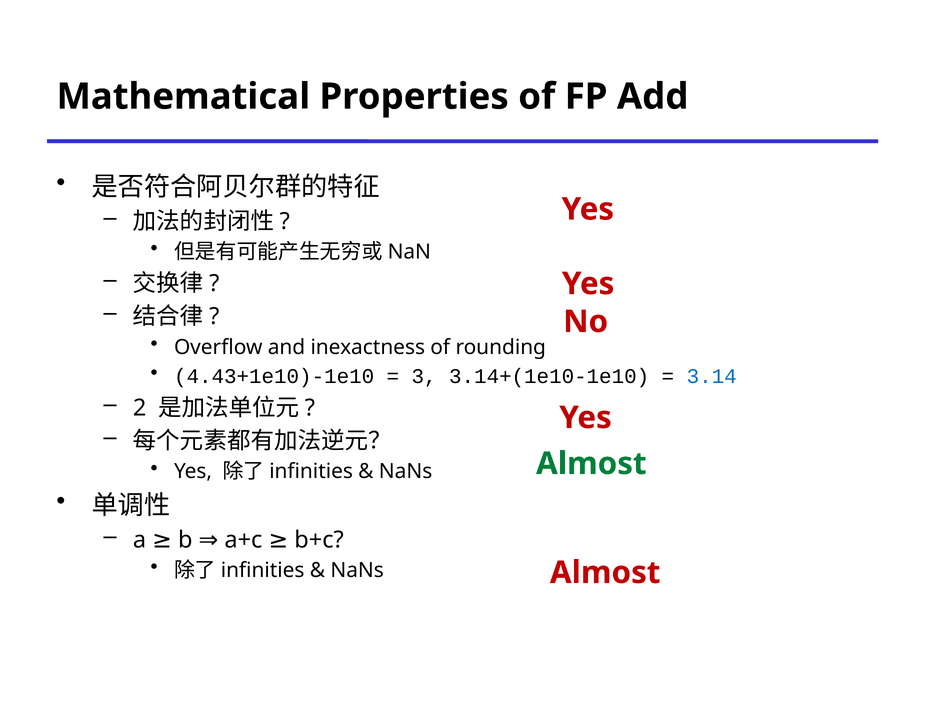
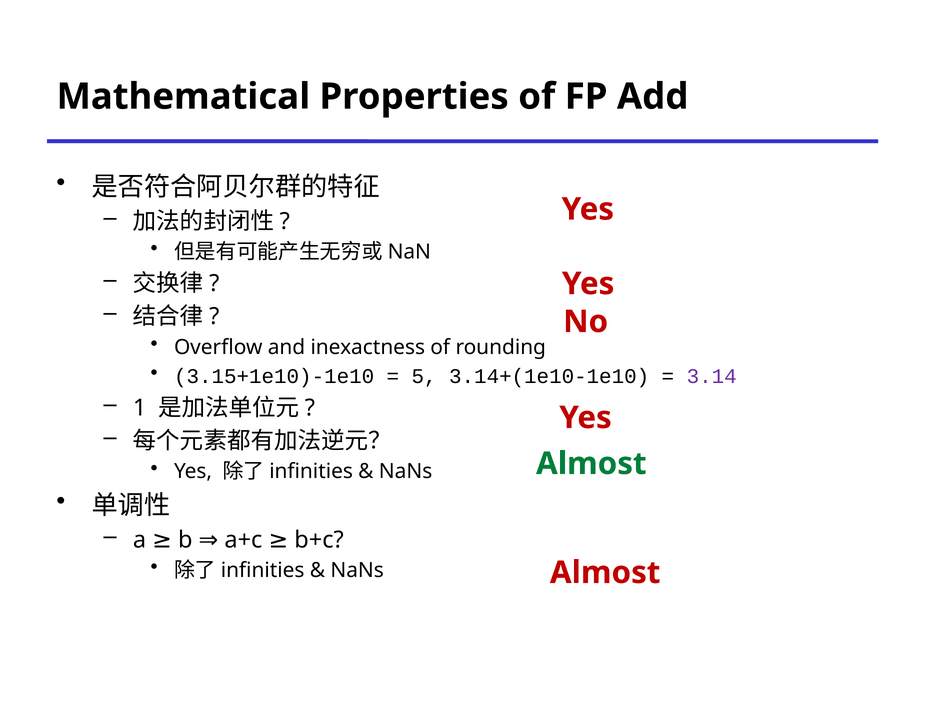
4.43+1e10)-1e10: 4.43+1e10)-1e10 -> 3.15+1e10)-1e10 (274, 376)
3: 3 -> 5 (424, 376)
3.14 colour: blue -> purple (712, 376)
2: 2 -> 1 (140, 408)
